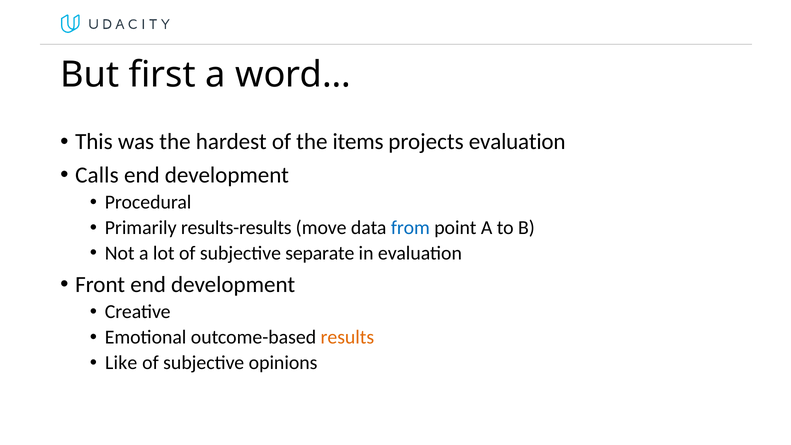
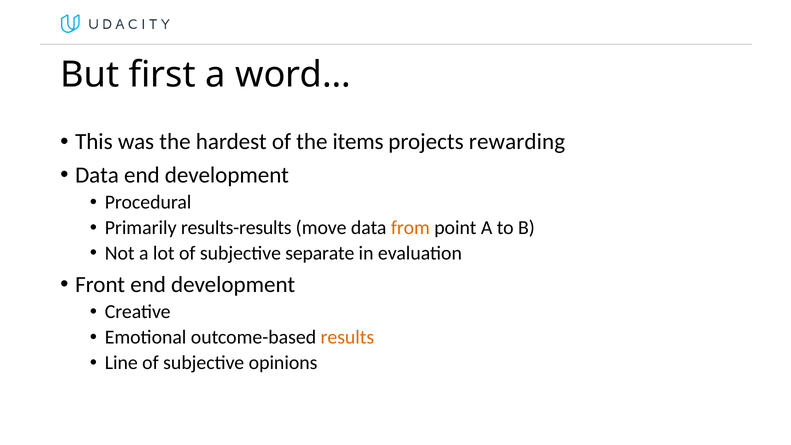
projects evaluation: evaluation -> rewarding (517, 142)
Calls: Calls -> Data (97, 175)
from colour: blue -> orange (410, 228)
Like: Like -> Line (121, 363)
